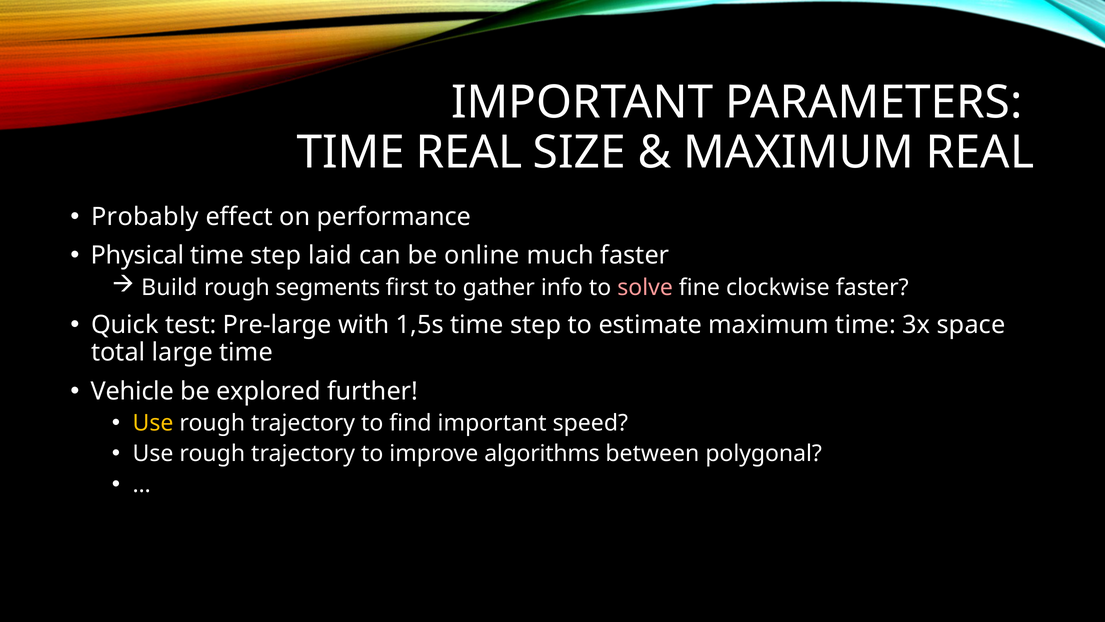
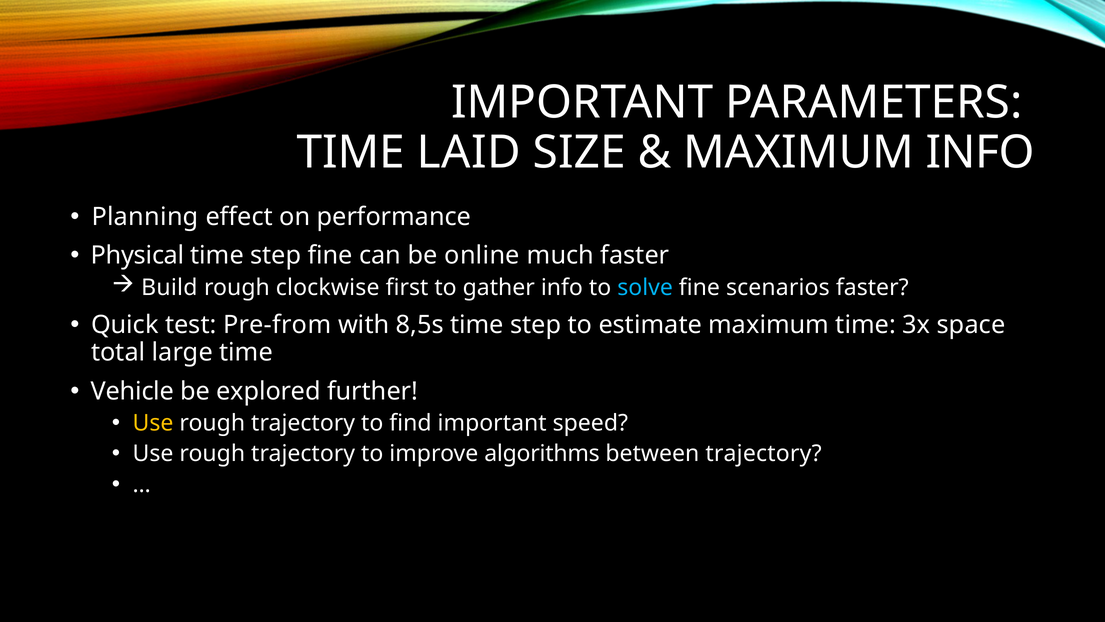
TIME REAL: REAL -> LAID (469, 152)
MAXIMUM REAL: REAL -> INFO (980, 152)
Probably: Probably -> Planning (145, 217)
step laid: laid -> fine (330, 255)
segments: segments -> clockwise (328, 287)
solve colour: pink -> light blue (645, 287)
clockwise: clockwise -> scenarios (778, 287)
Pre-large: Pre-large -> Pre-from (277, 325)
1,5s: 1,5s -> 8,5s (420, 325)
between polygonal: polygonal -> trajectory (764, 453)
